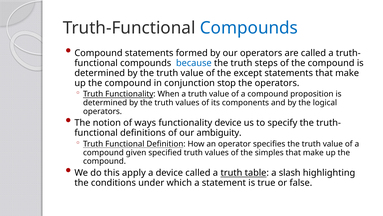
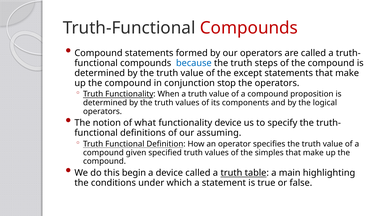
Compounds colour: blue -> red (249, 28)
ways: ways -> what (145, 123)
ambiguity: ambiguity -> assuming (219, 133)
apply: apply -> begin (134, 172)
slash: slash -> main (290, 172)
